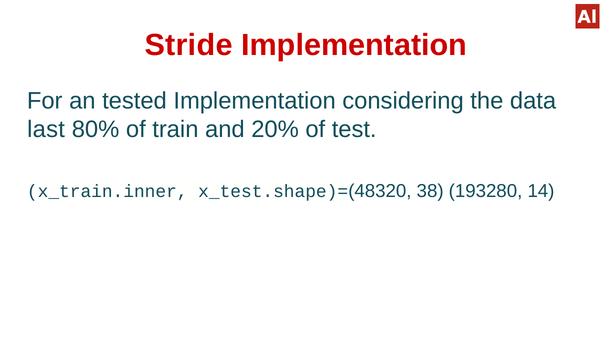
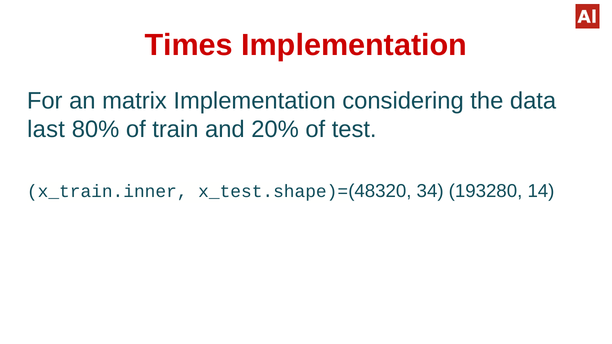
Stride: Stride -> Times (189, 45)
tested: tested -> matrix (134, 101)
38: 38 -> 34 (430, 191)
